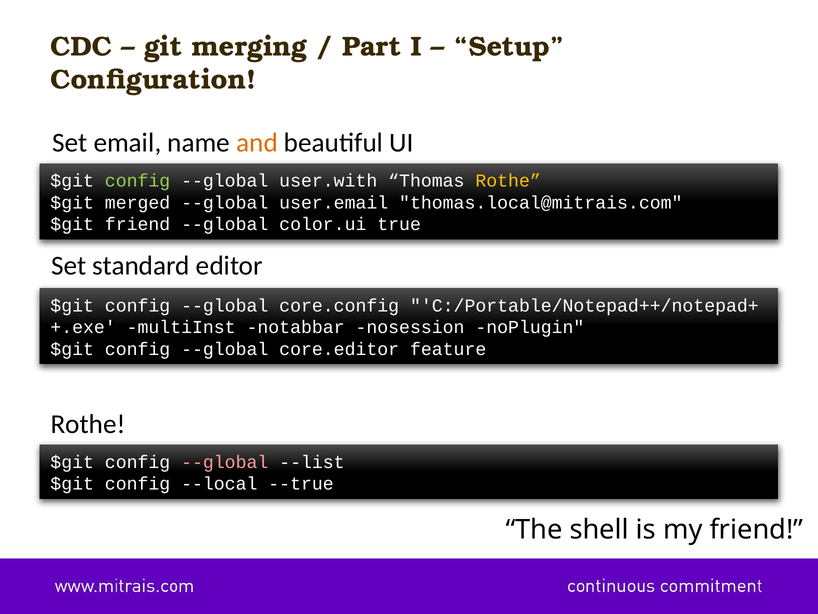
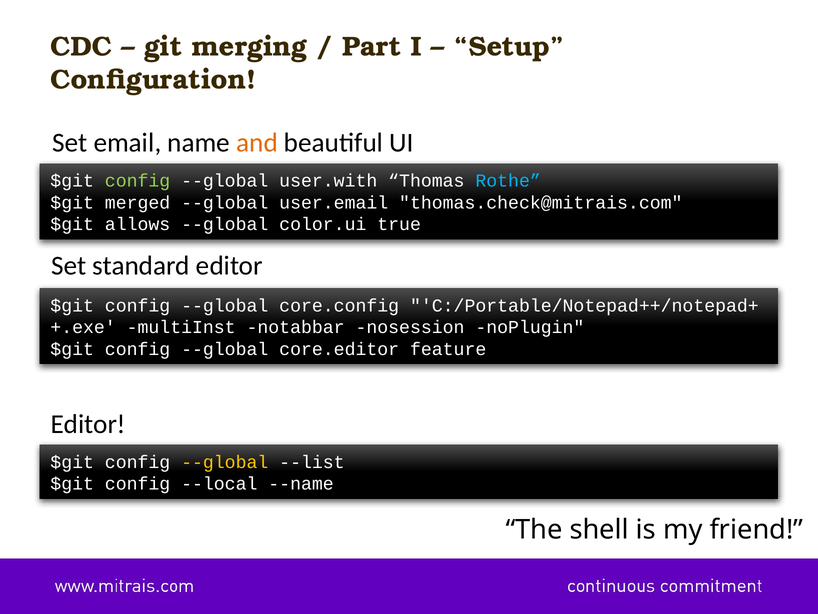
Rothe colour: yellow -> light blue (508, 181)
thomas.local@mitrais.com: thomas.local@mitrais.com -> thomas.check@mitrais.com (541, 202)
$git friend: friend -> allows (138, 224)
Rothe: Rothe -> Editor (88, 424)
--global colour: pink -> yellow (225, 462)
--true: --true -> --name (301, 483)
